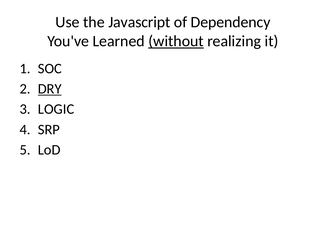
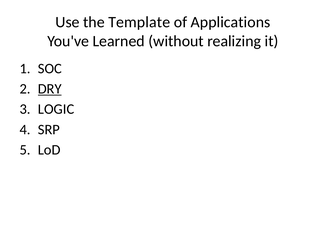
Javascript: Javascript -> Template (139, 22)
Dependency: Dependency -> Applications (231, 22)
without underline: present -> none (176, 41)
